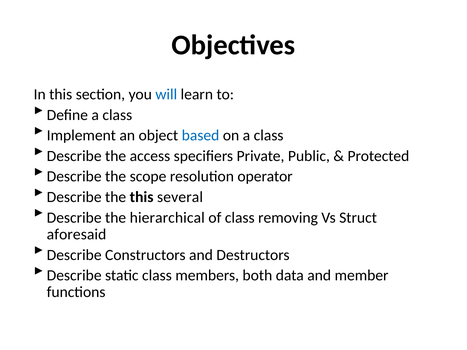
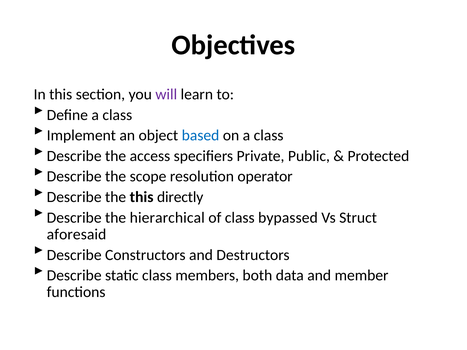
will colour: blue -> purple (166, 94)
several: several -> directly (180, 197)
removing: removing -> bypassed (288, 218)
